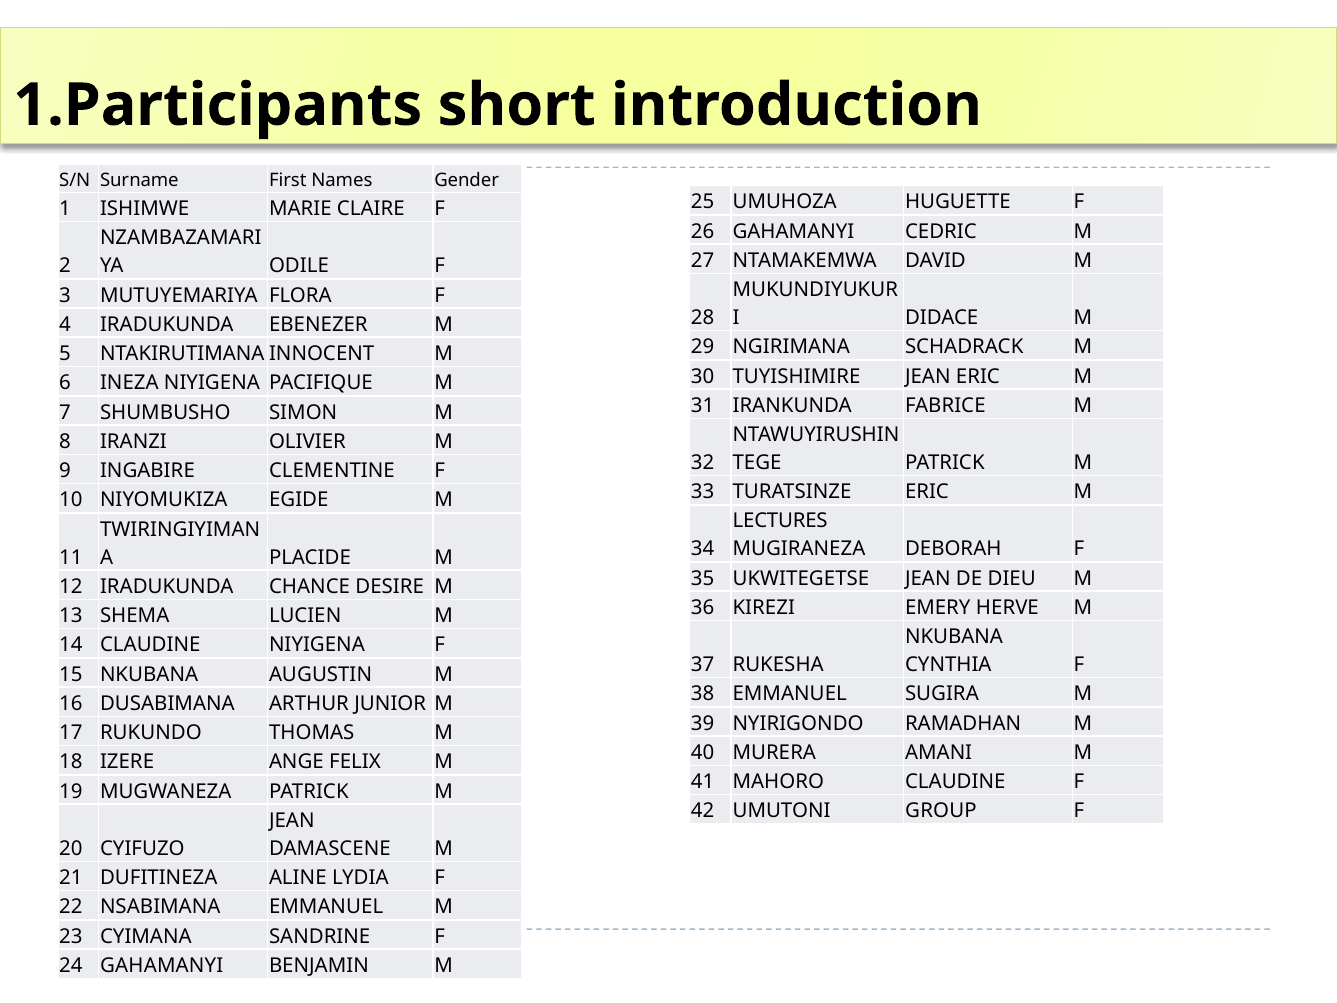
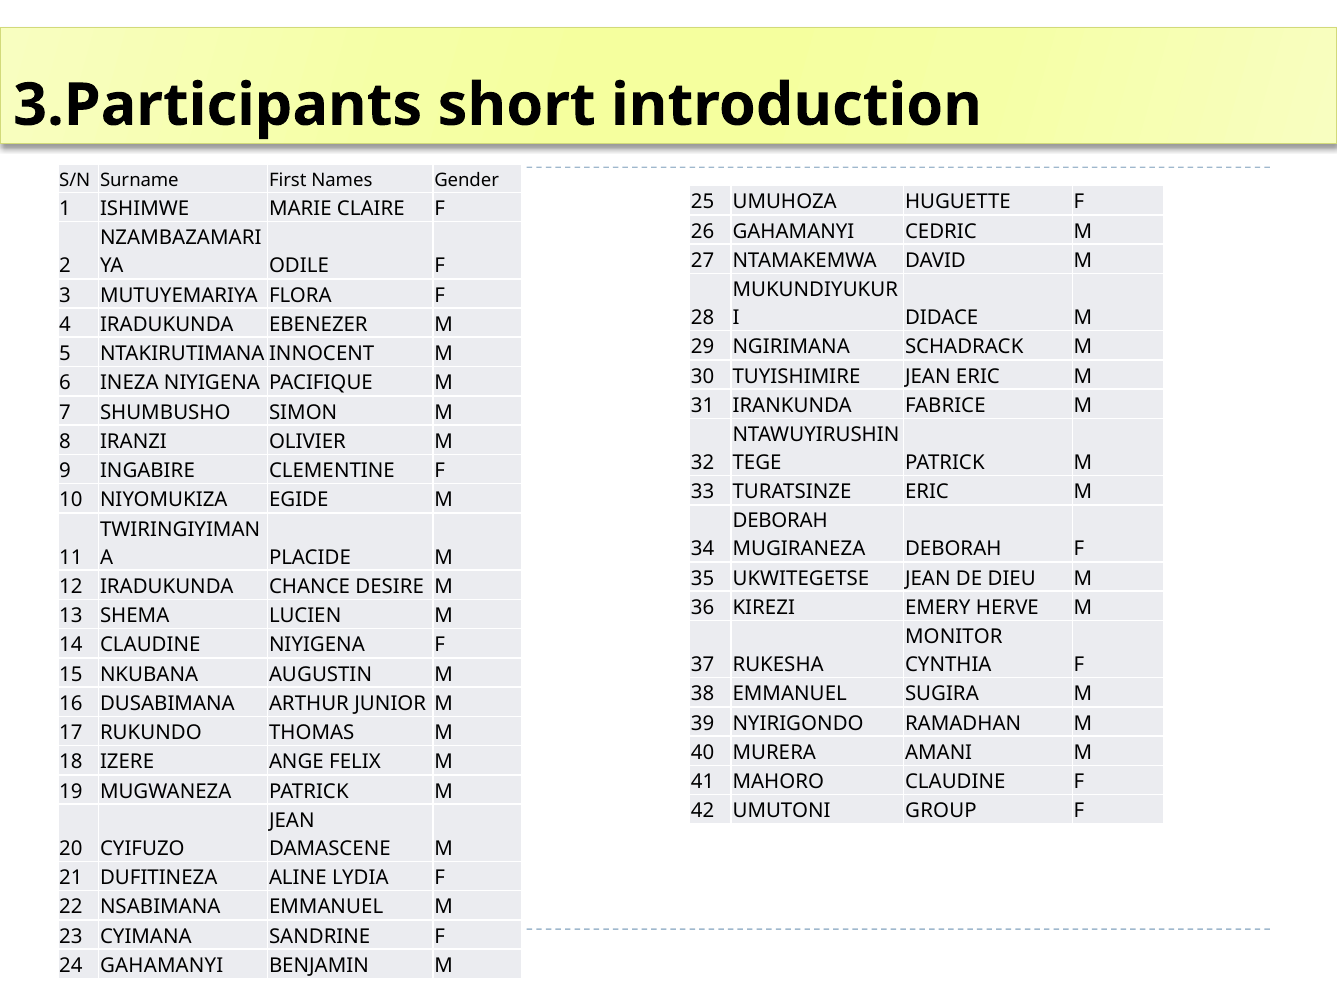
1.Participants: 1.Participants -> 3.Participants (218, 105)
LECTURES: LECTURES -> DEBORAH (780, 521)
NKUBANA: NKUBANA -> MONITOR (954, 637)
